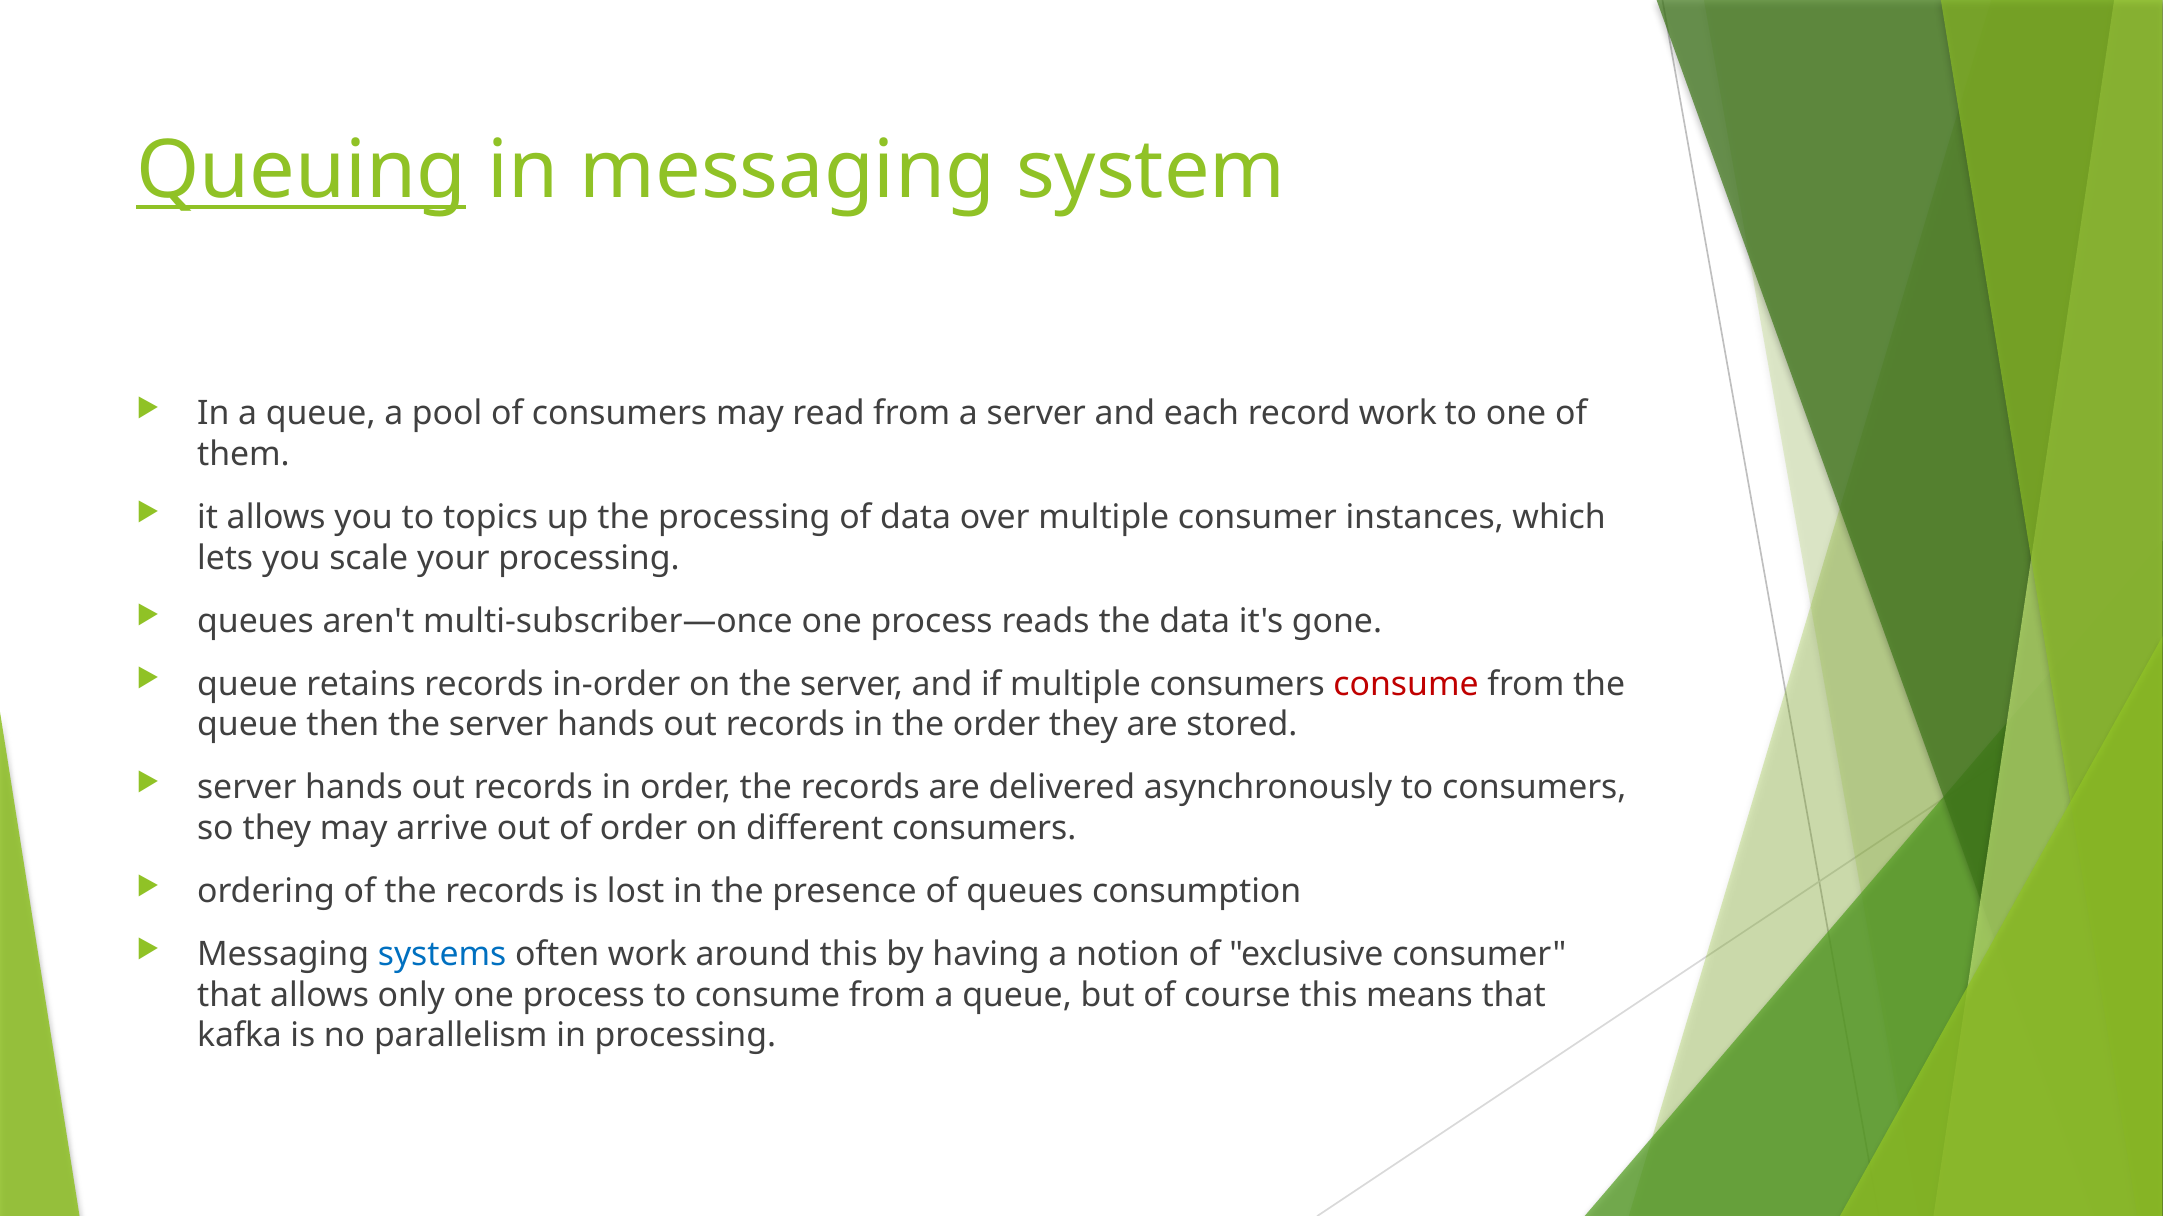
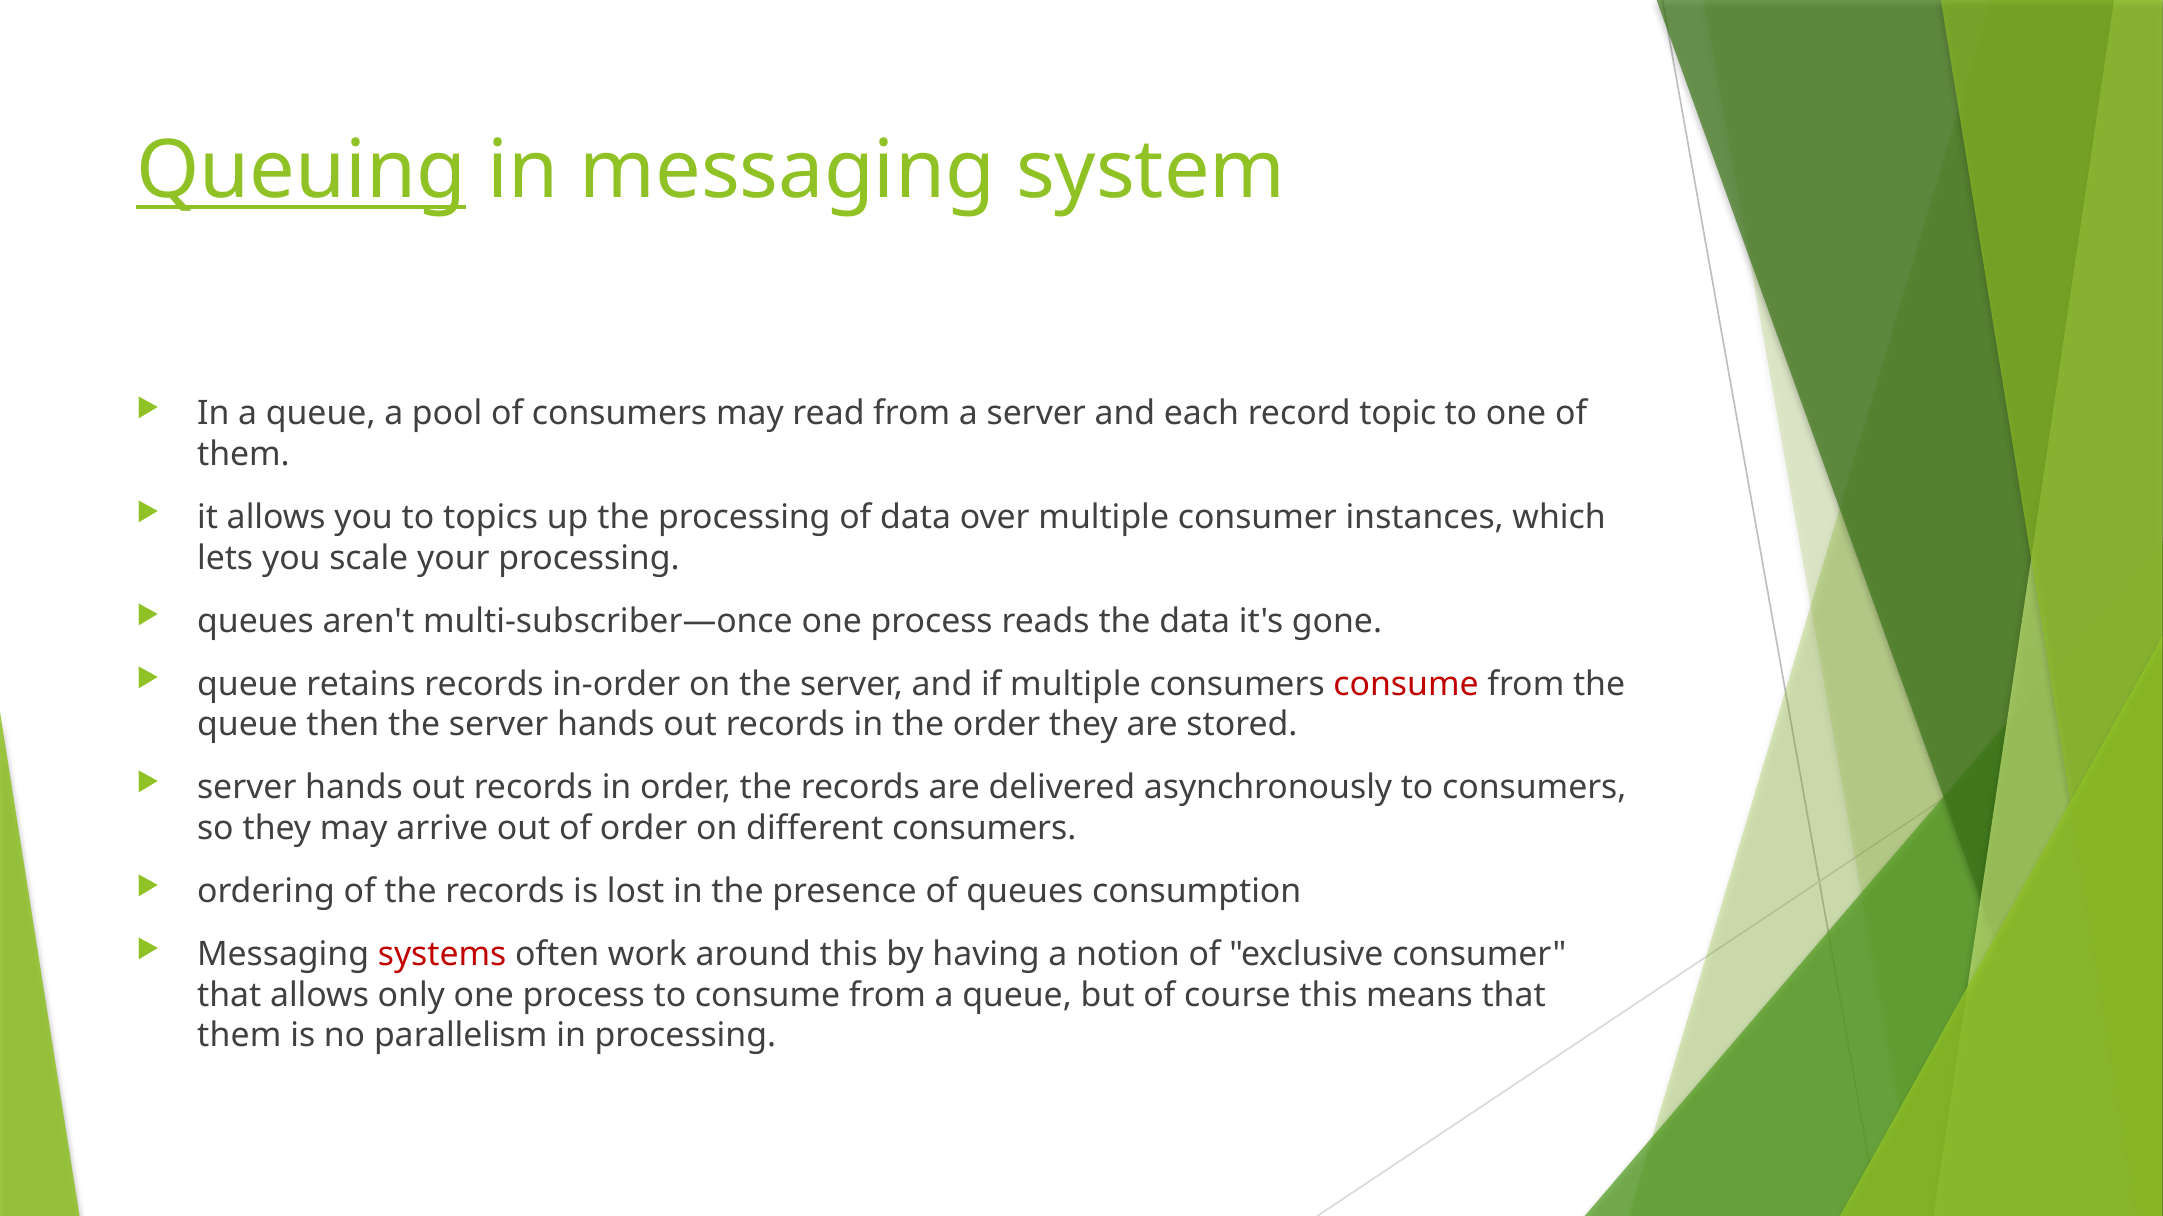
record work: work -> topic (1398, 414)
systems colour: blue -> red (442, 955)
kafka: kafka -> them (239, 1036)
